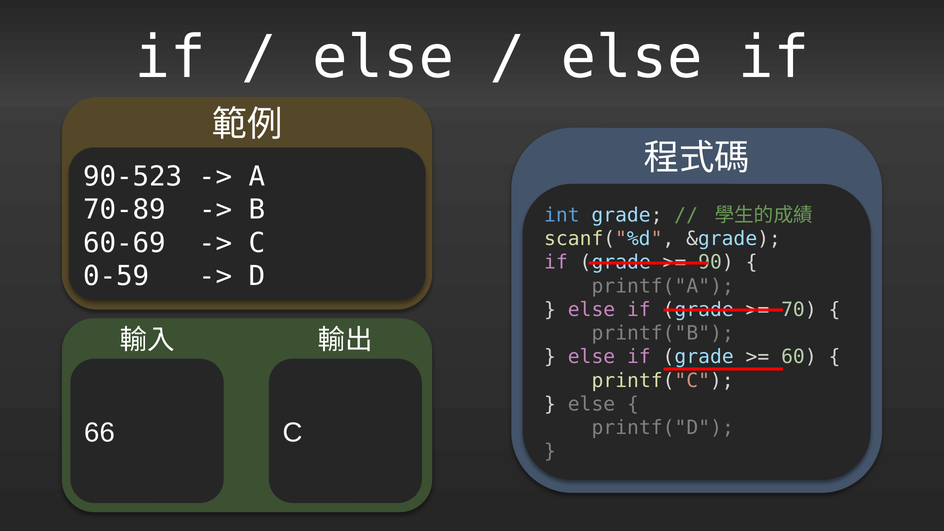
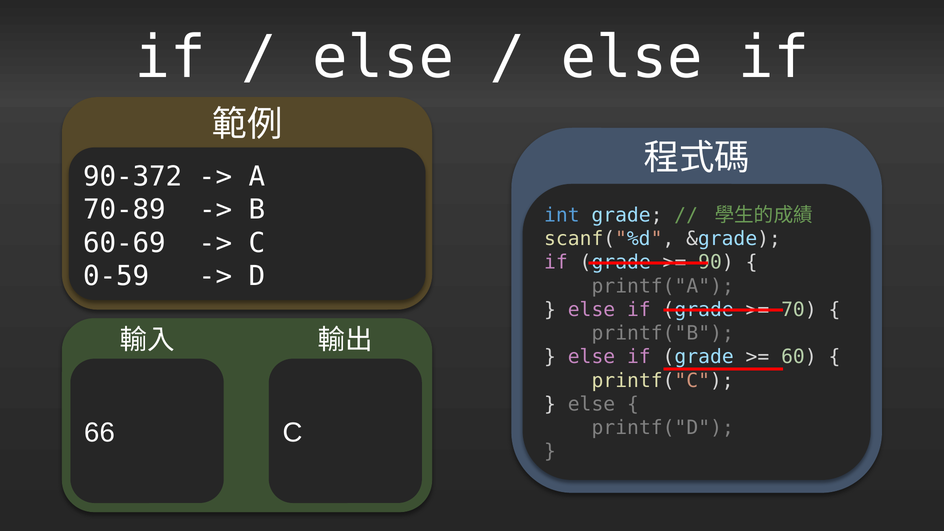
90-523: 90-523 -> 90-372 (133, 177)
